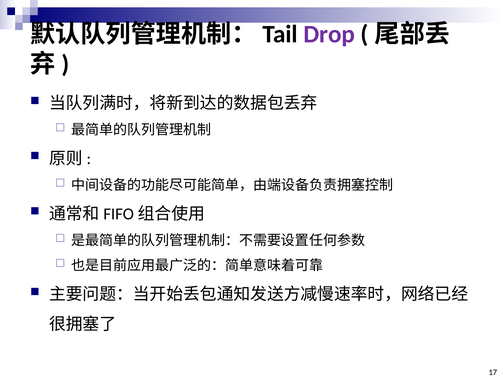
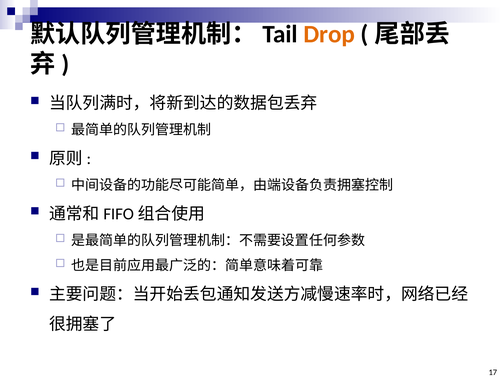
Drop colour: purple -> orange (329, 34)
